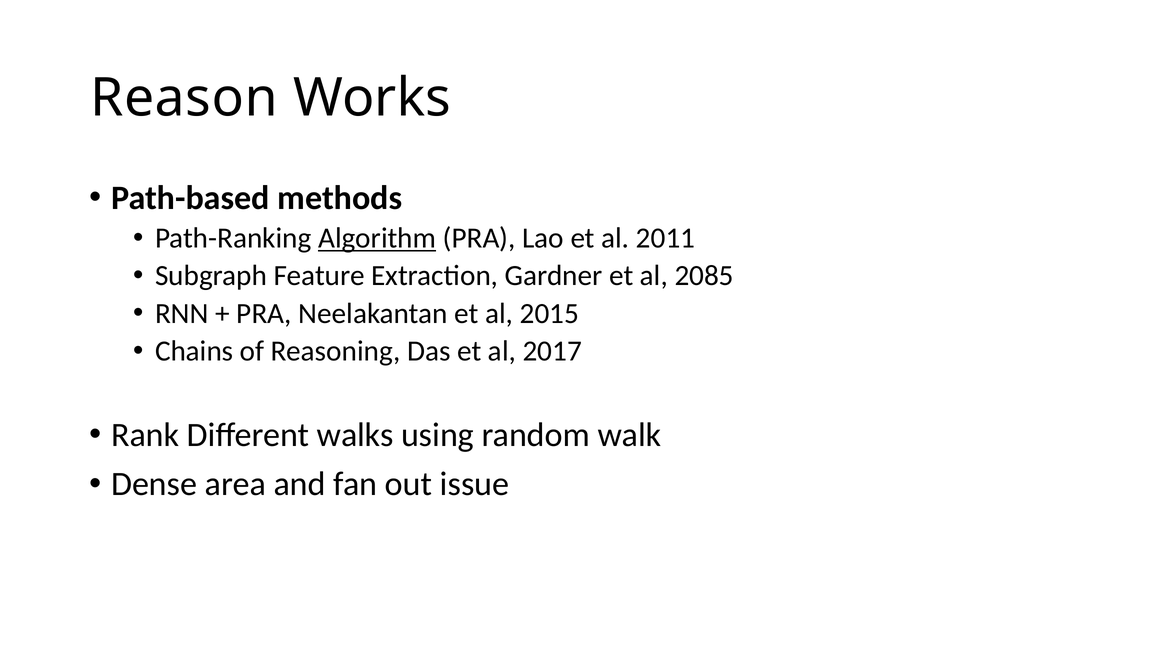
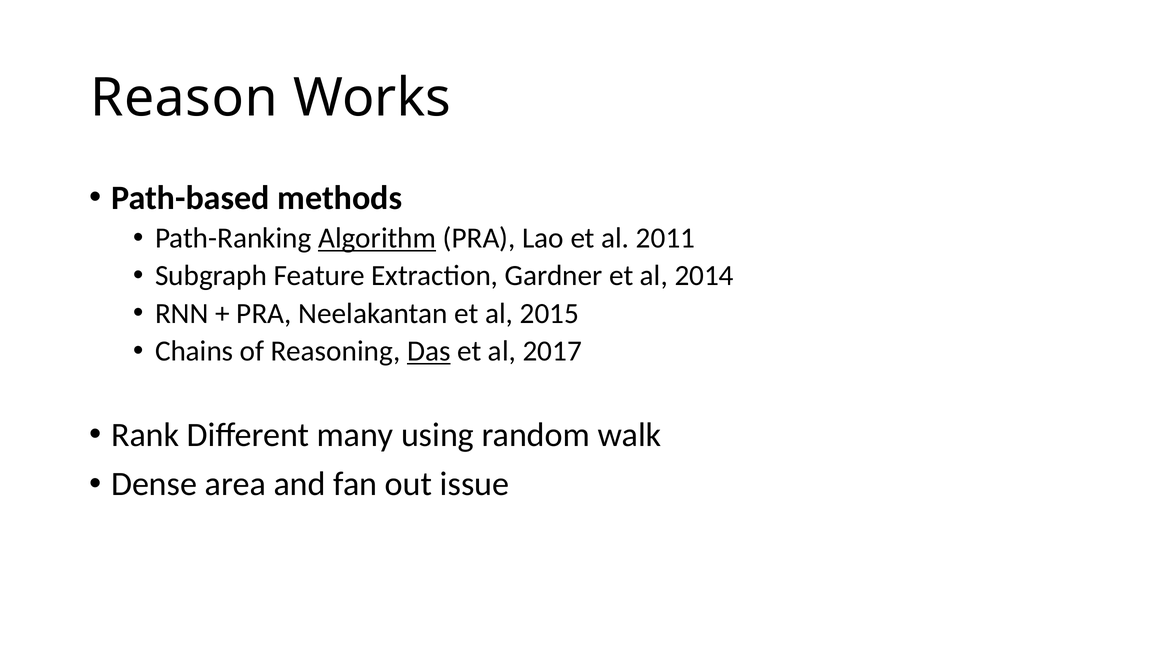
2085: 2085 -> 2014 (704, 276)
Das underline: none -> present (429, 351)
walks: walks -> many (355, 435)
